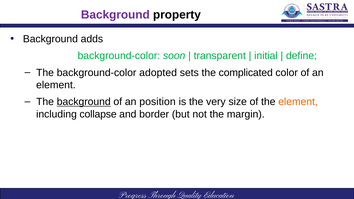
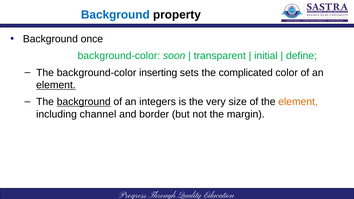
Background colour: purple -> blue (115, 15)
adds: adds -> once (92, 39)
adopted: adopted -> inserting (158, 73)
element underline: none -> present (56, 85)
position: position -> integers (158, 102)
collapse: collapse -> channel (98, 114)
